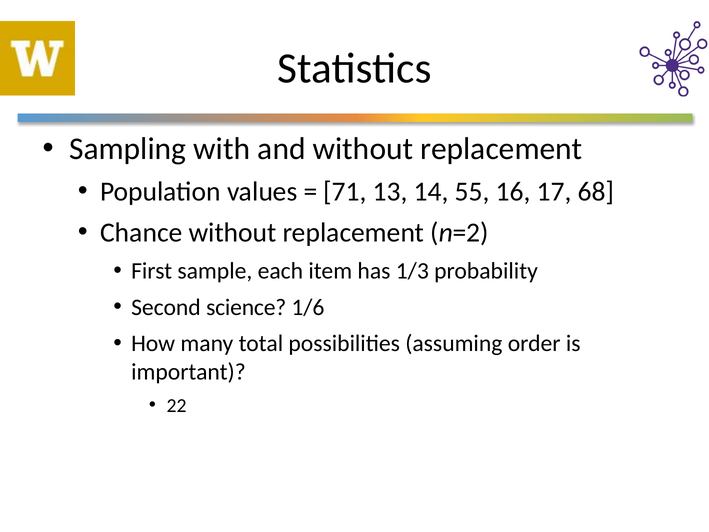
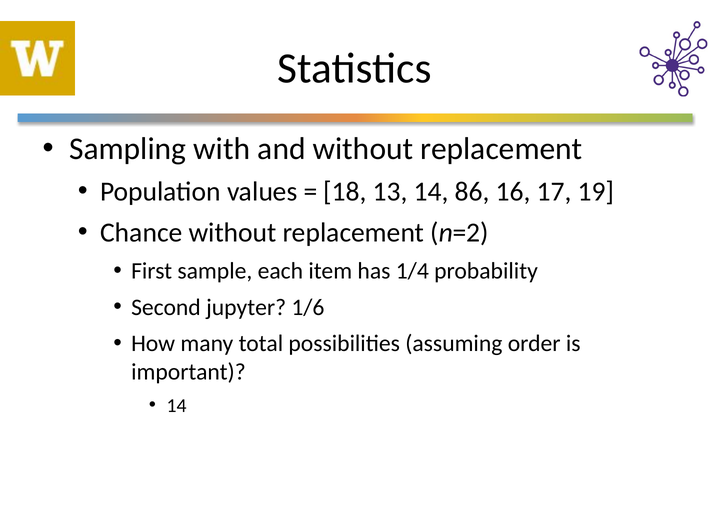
71: 71 -> 18 (345, 192)
55: 55 -> 86 (472, 192)
68: 68 -> 19 (596, 192)
1/3: 1/3 -> 1/4 (412, 271)
science: science -> jupyter (246, 307)
22: 22 -> 14 (177, 405)
